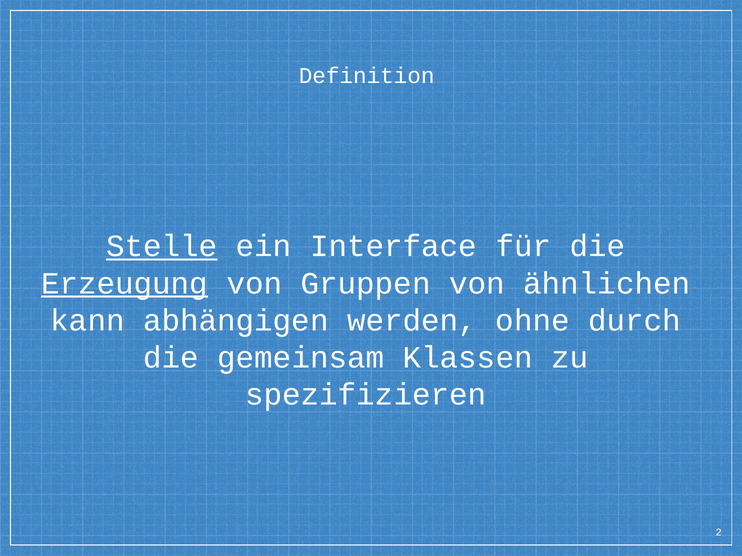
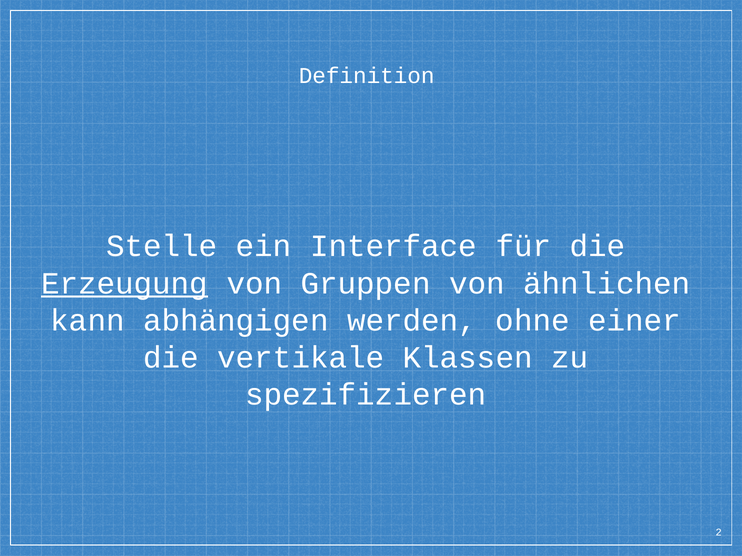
Stelle underline: present -> none (162, 247)
durch: durch -> einer (635, 321)
gemeinsam: gemeinsam -> vertikale (301, 358)
